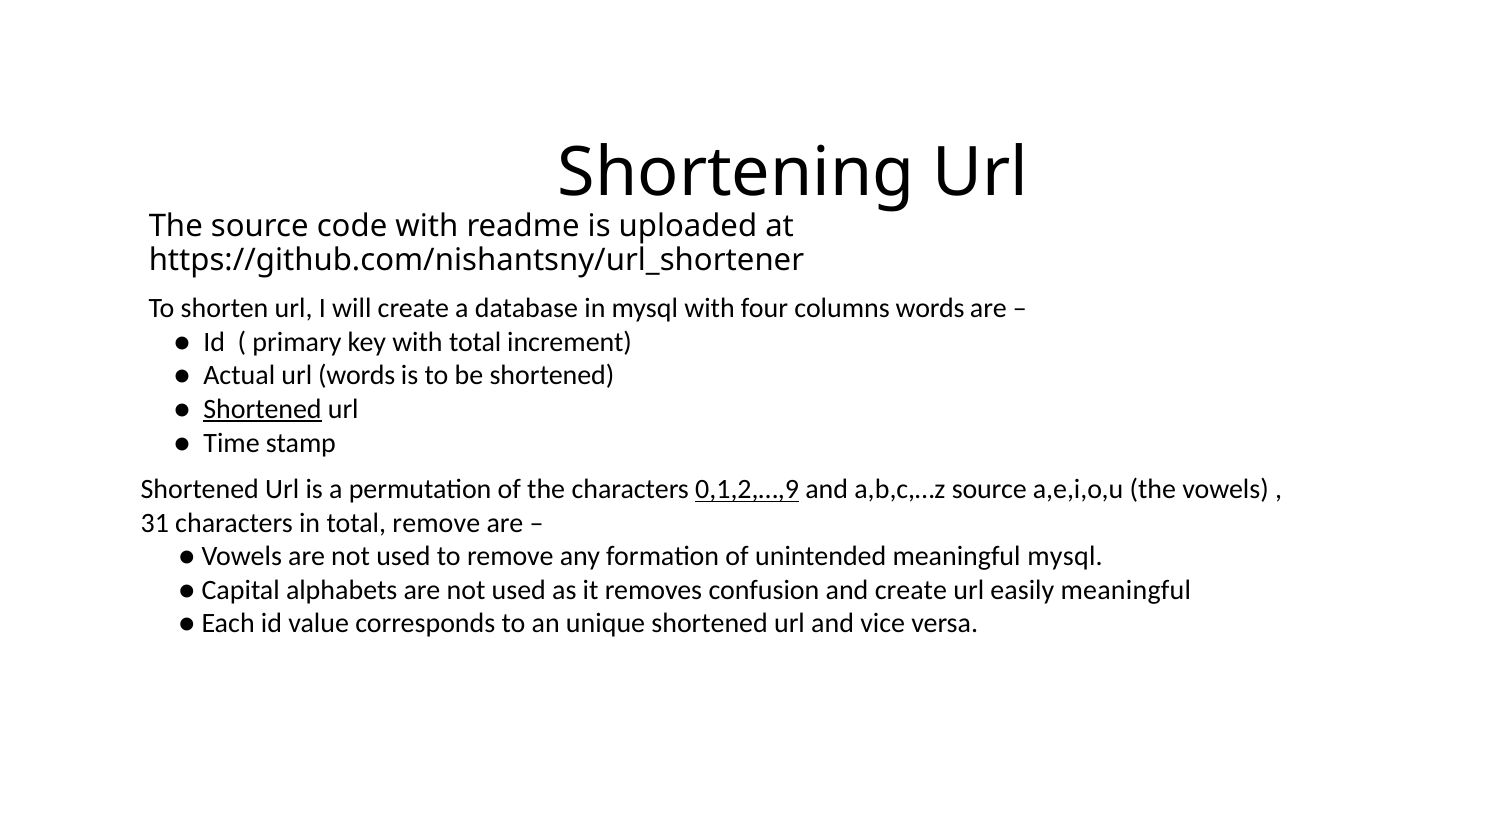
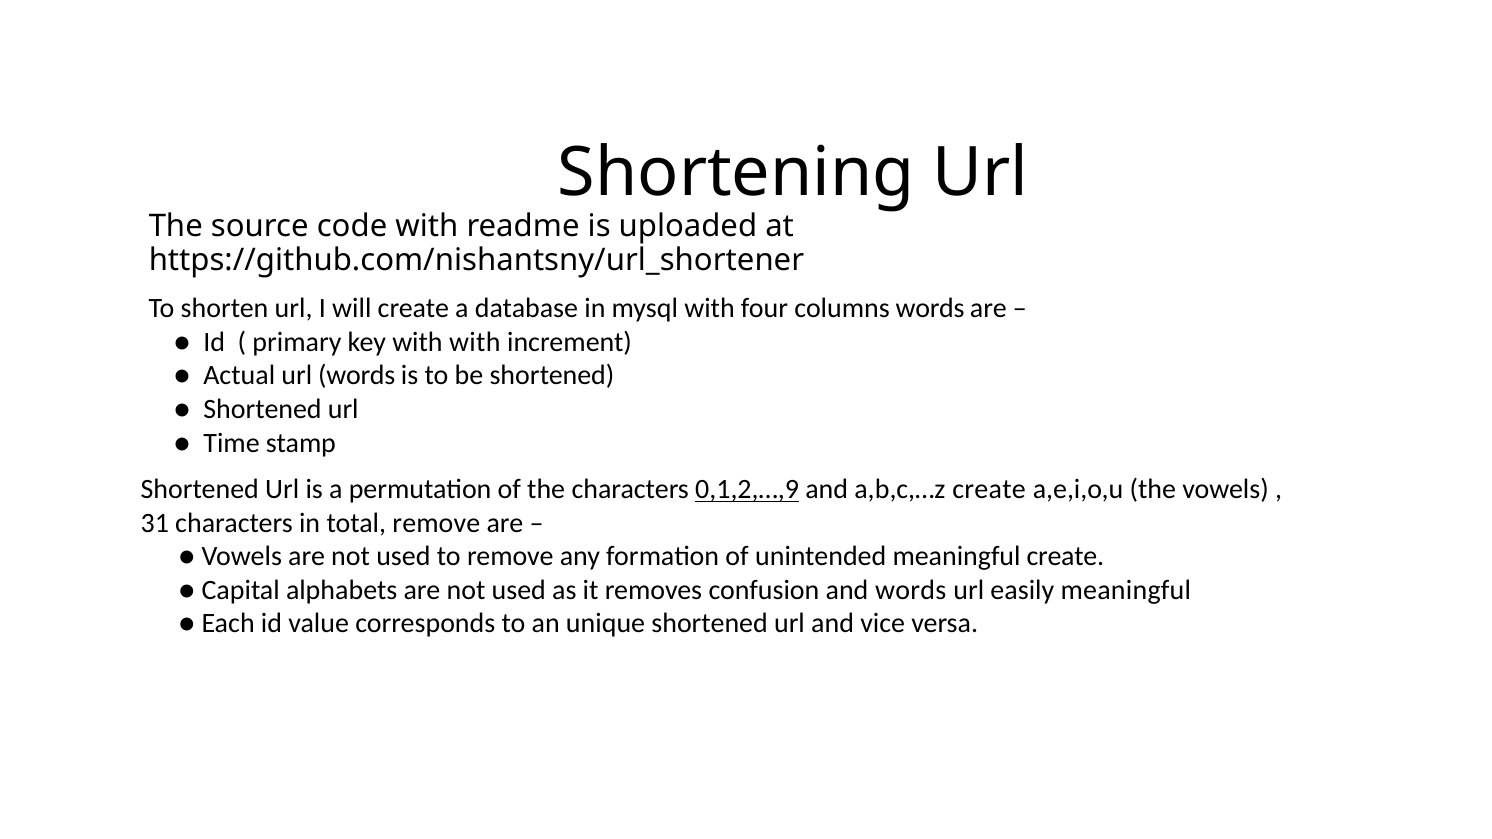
with total: total -> with (475, 342)
Shortened underline: present -> none (263, 409)
a,b,c,…z source: source -> create (989, 490)
meaningful mysql: mysql -> create (1065, 557)
and create: create -> words (911, 590)
